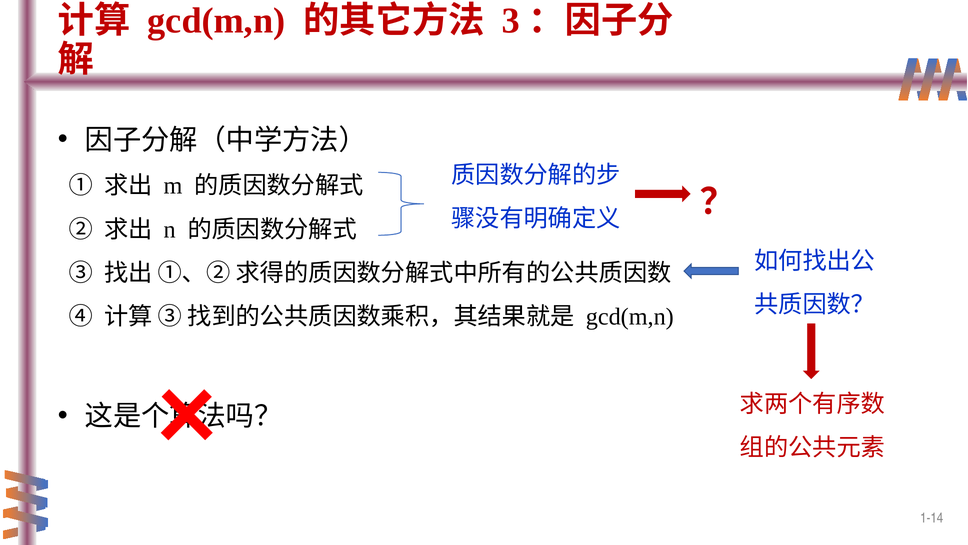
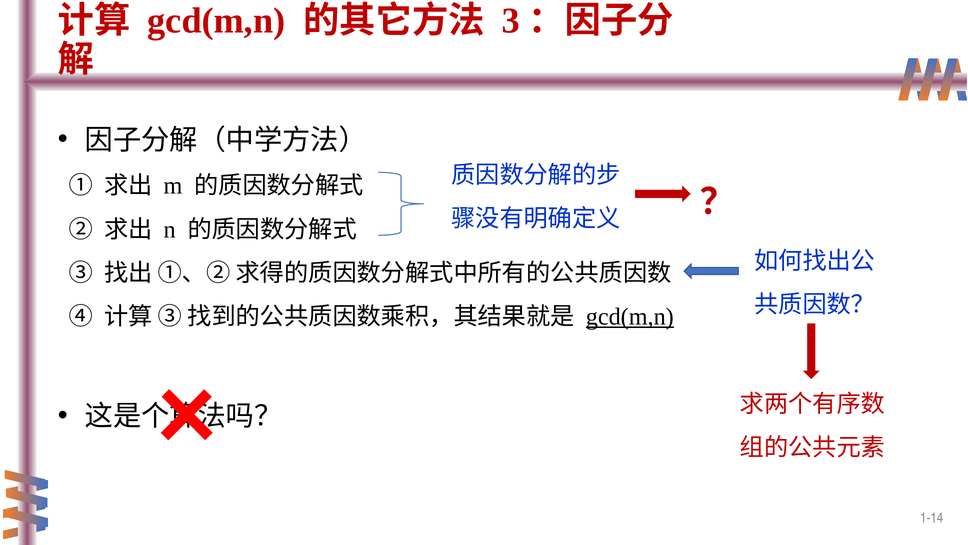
gcd(m,n underline: none -> present (630, 316)
